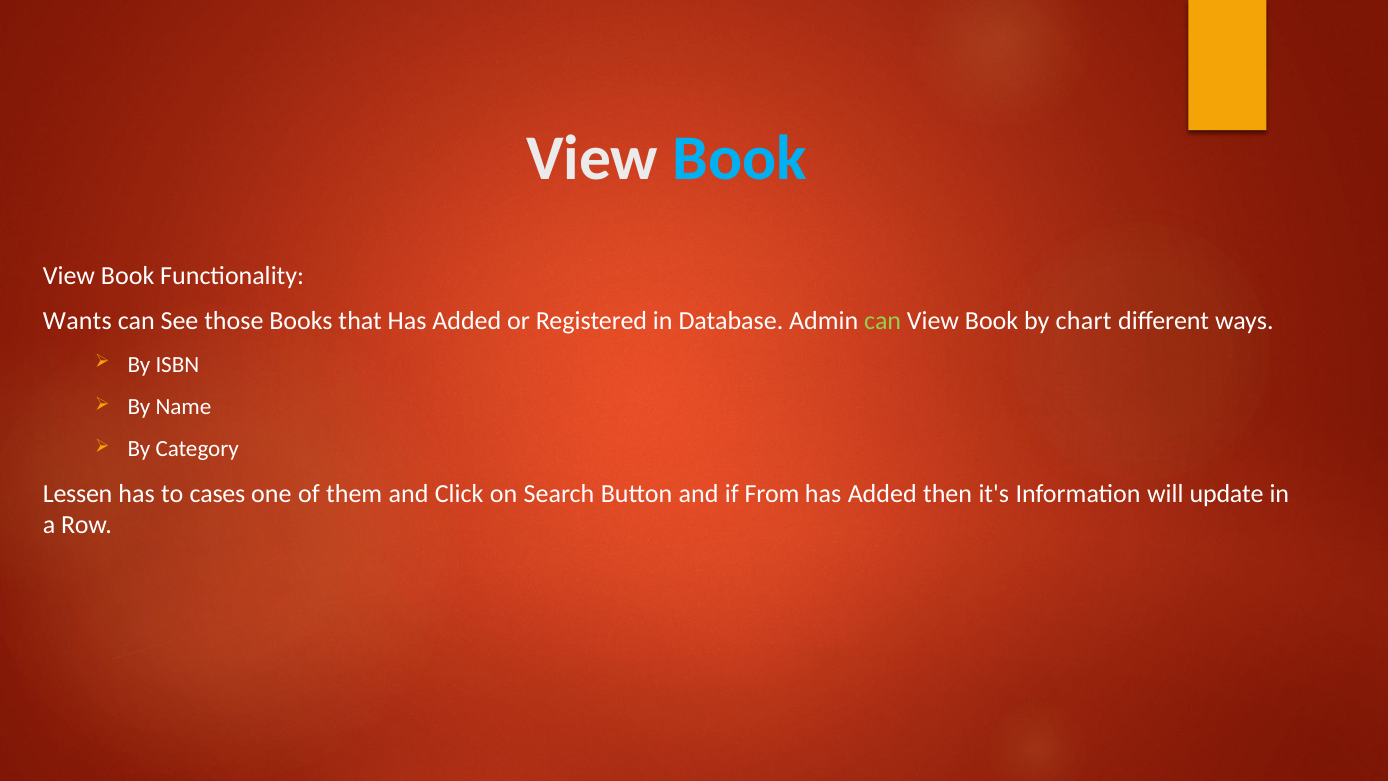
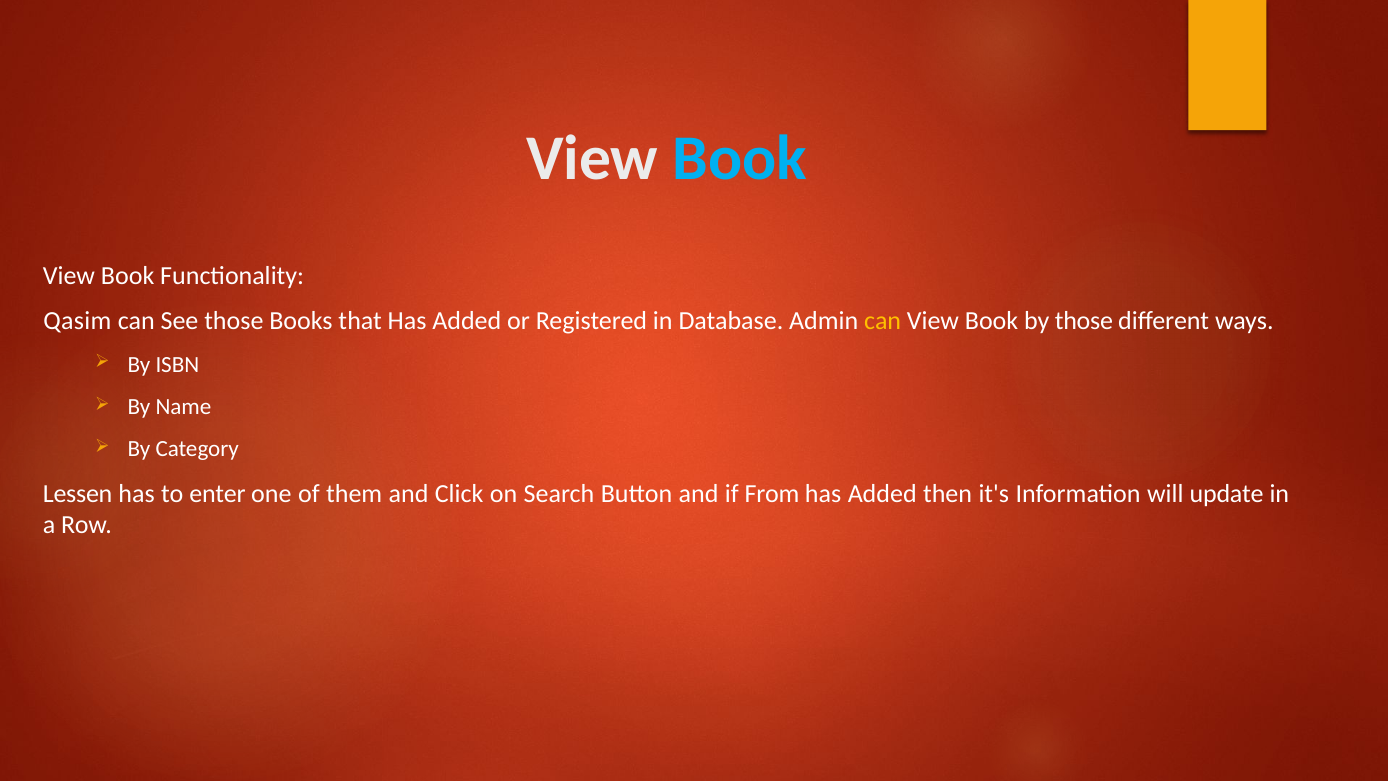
Wants: Wants -> Qasim (77, 321)
can colour: light green -> yellow (883, 321)
by chart: chart -> those (1084, 321)
cases: cases -> enter (217, 493)
